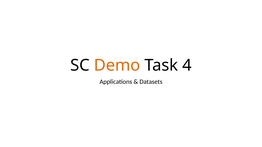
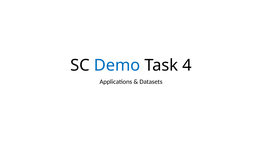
Demo colour: orange -> blue (117, 65)
